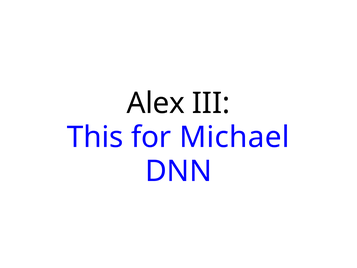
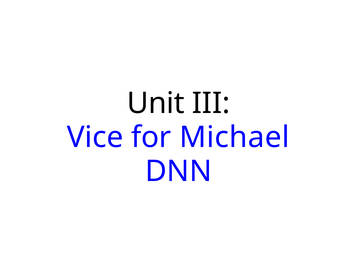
Alex: Alex -> Unit (156, 103)
This: This -> Vice (95, 137)
